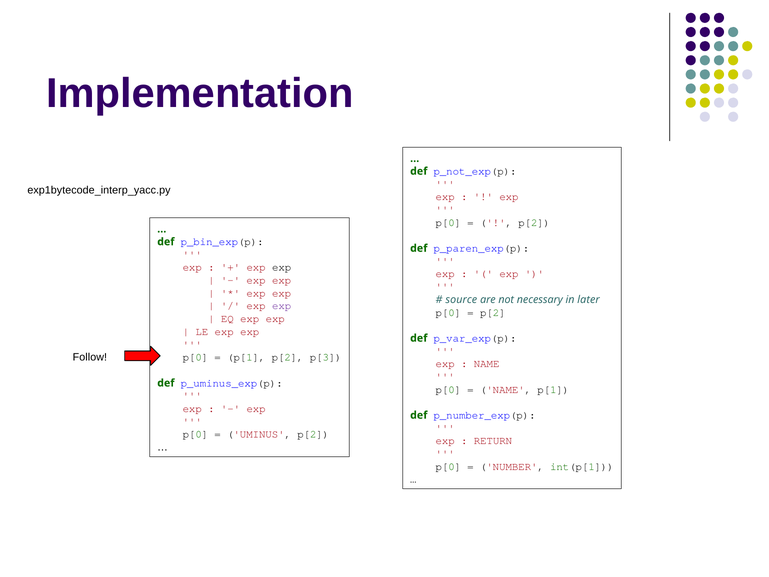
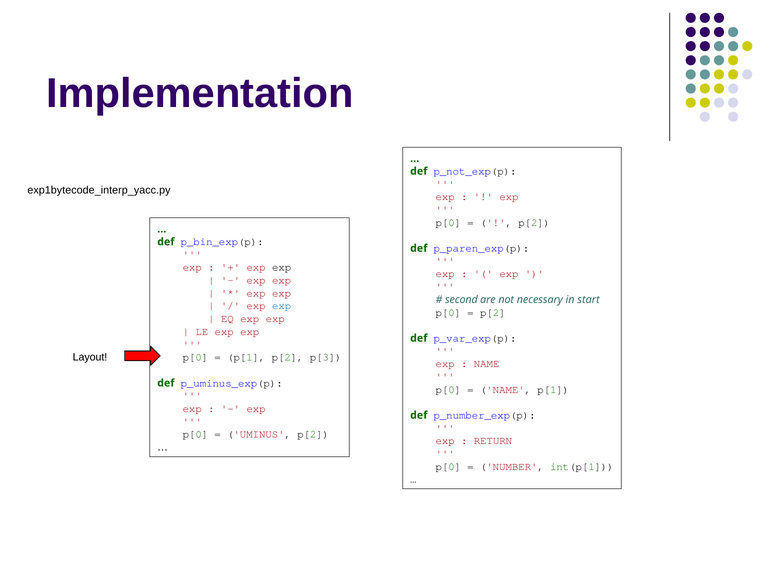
source: source -> second (461, 300)
later: later -> start (589, 300)
exp colour: purple -> blue (282, 306)
Follow: Follow -> Layout (90, 357)
